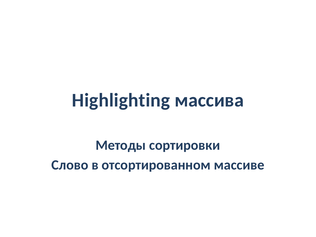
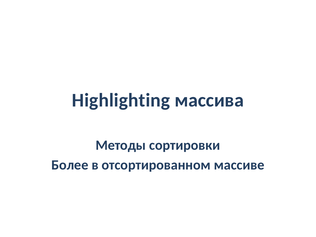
Слово: Слово -> Более (70, 165)
